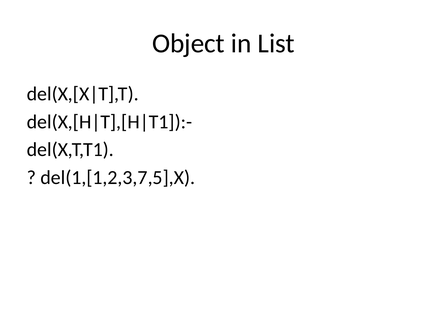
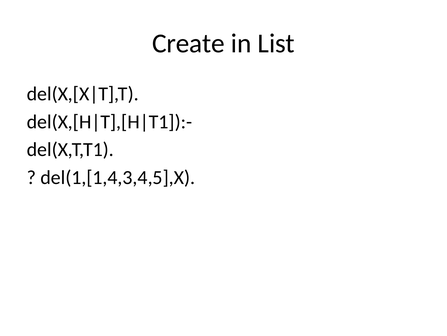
Object: Object -> Create (188, 43)
del(1,[1,2,3,7,5],X: del(1,[1,2,3,7,5],X -> del(1,[1,4,3,4,5],X (118, 177)
